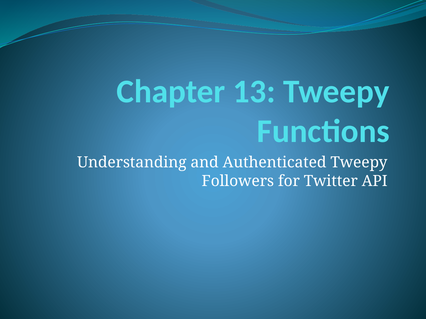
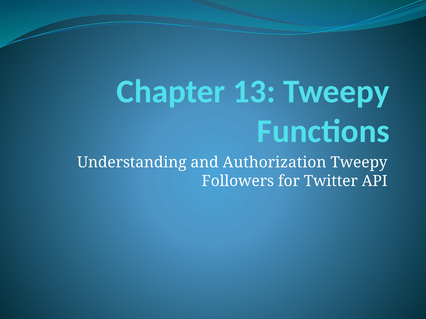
Authenticated: Authenticated -> Authorization (274, 163)
